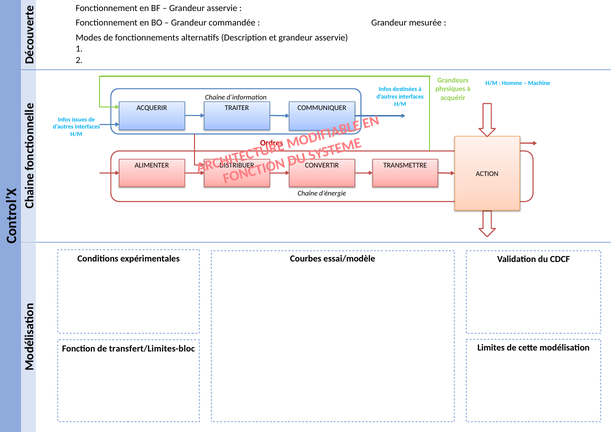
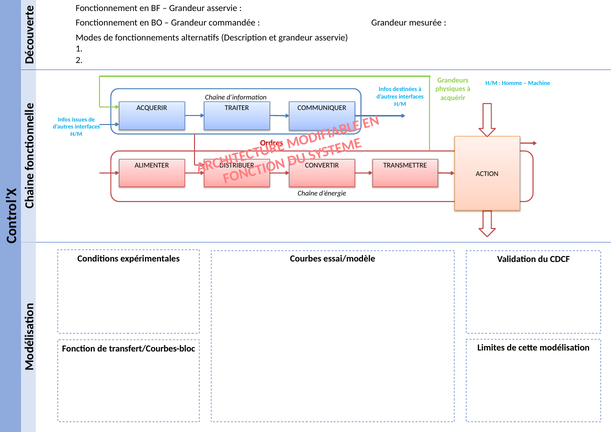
transfert/Limites-bloc: transfert/Limites-bloc -> transfert/Courbes-bloc (152, 349)
